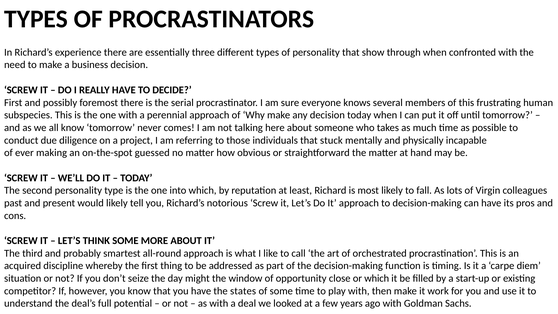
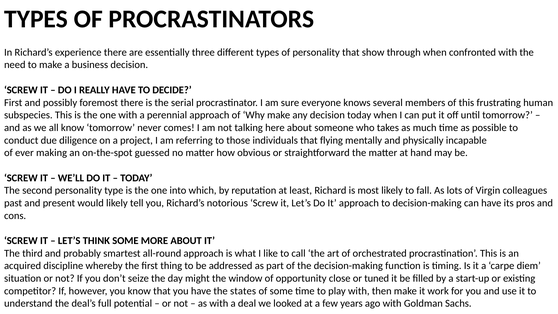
stuck: stuck -> flying (331, 140)
or which: which -> tuned (377, 278)
